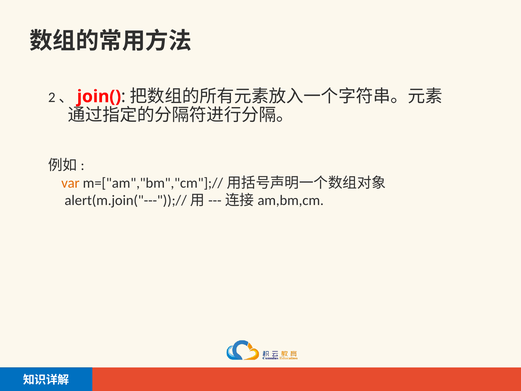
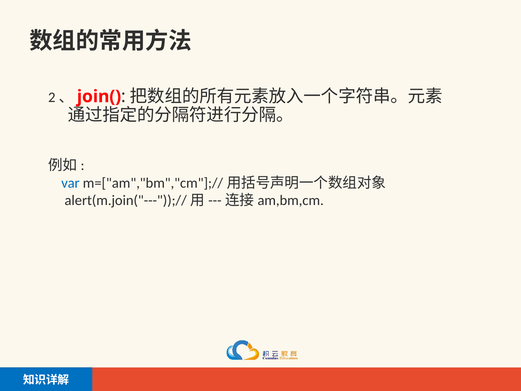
var colour: orange -> blue (70, 183)
